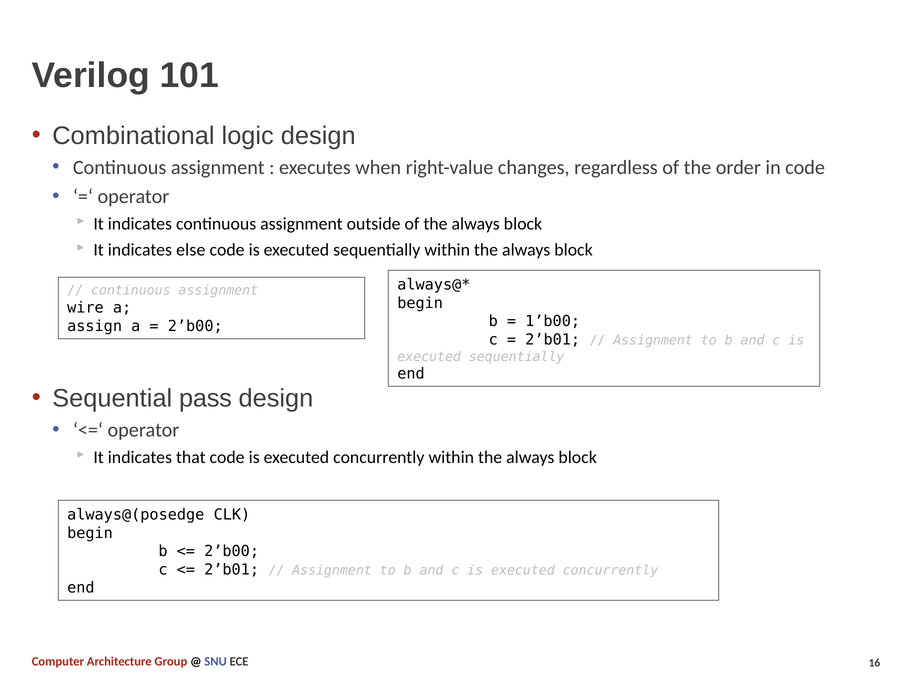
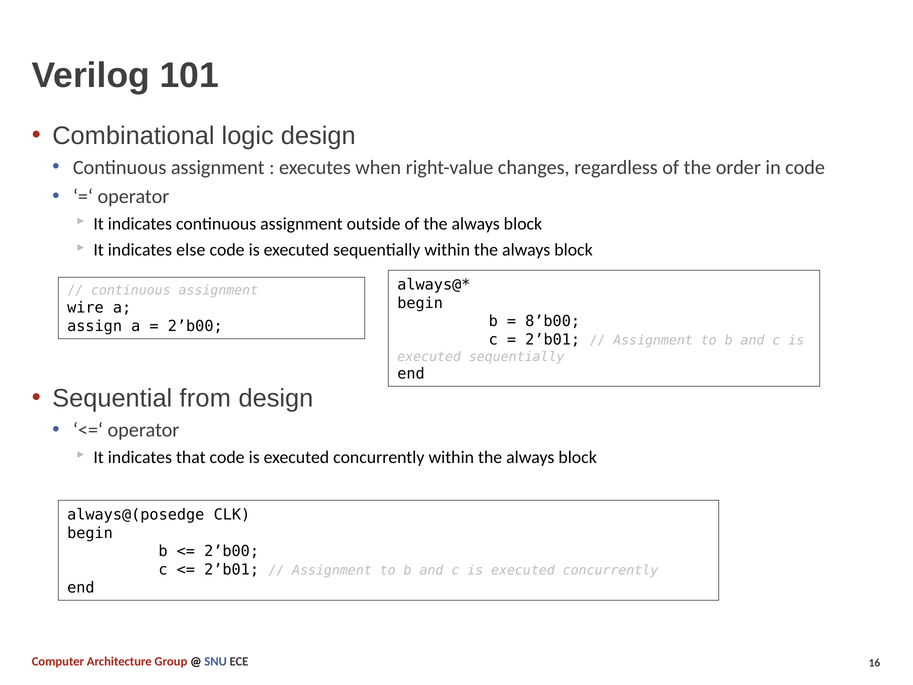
1’b00: 1’b00 -> 8’b00 (553, 321)
pass: pass -> from (205, 398)
